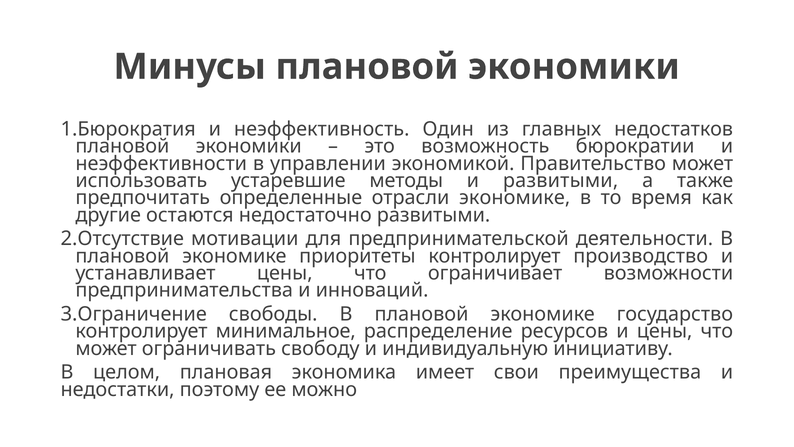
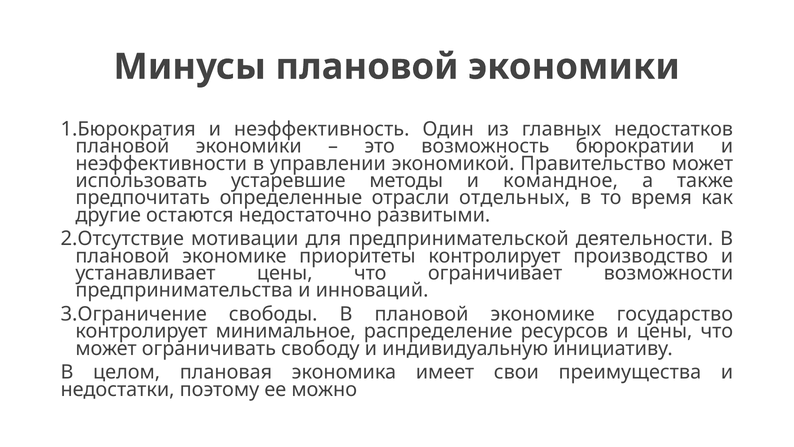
и развитыми: развитыми -> командное (561, 181)
отрасли экономике: экономике -> отдельных (515, 198)
